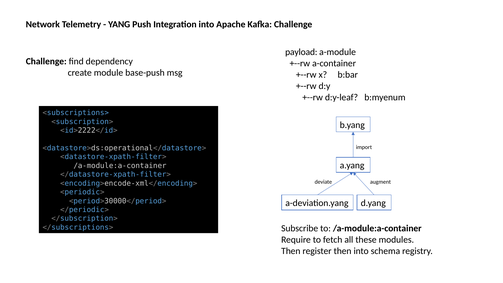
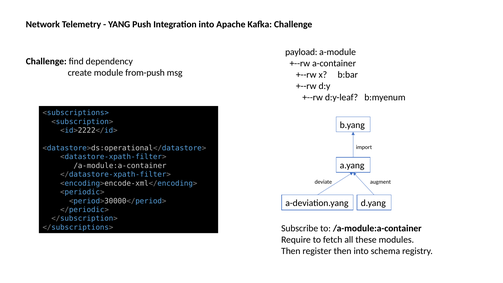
base-push: base-push -> from-push (145, 73)
